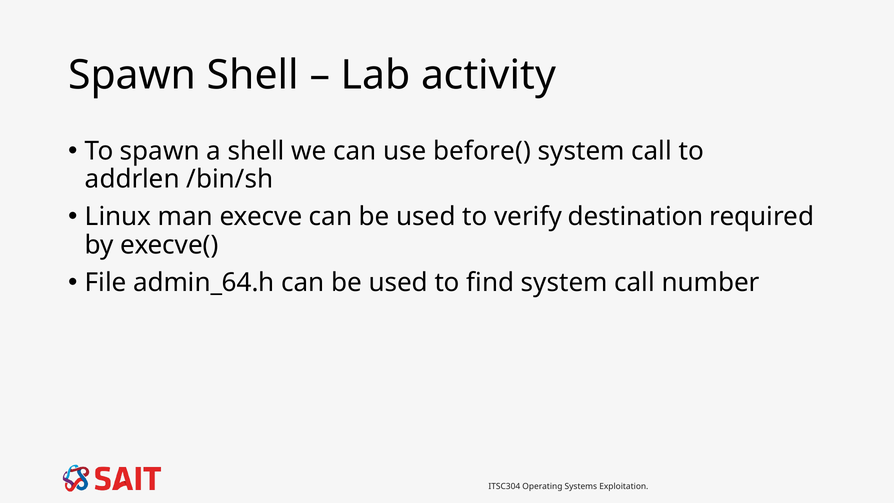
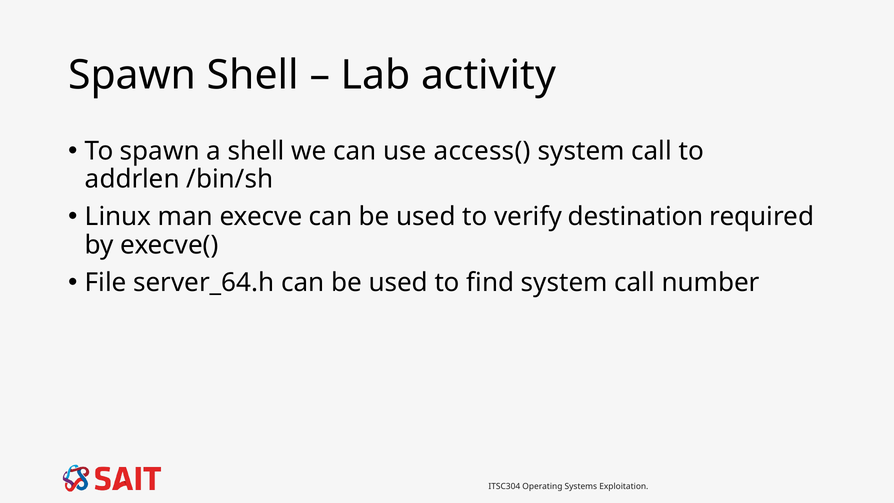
before(: before( -> access( (482, 151)
admin_64.h: admin_64.h -> server_64.h (204, 282)
